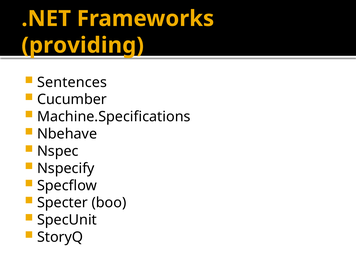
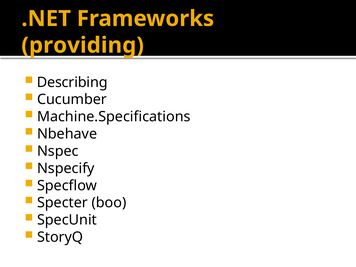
Sentences: Sentences -> Describing (72, 82)
